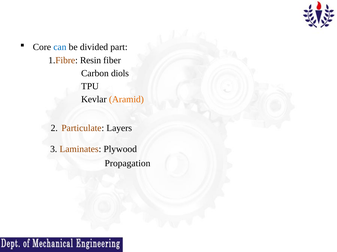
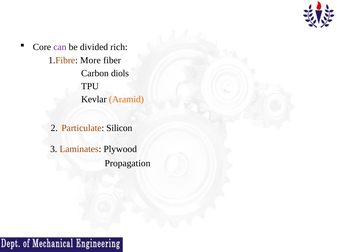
can colour: blue -> purple (60, 47)
part: part -> rich (119, 47)
Resin: Resin -> More (90, 60)
Layers: Layers -> Silicon (119, 129)
